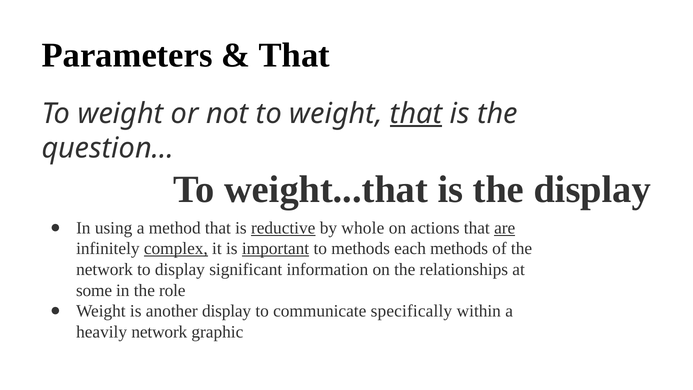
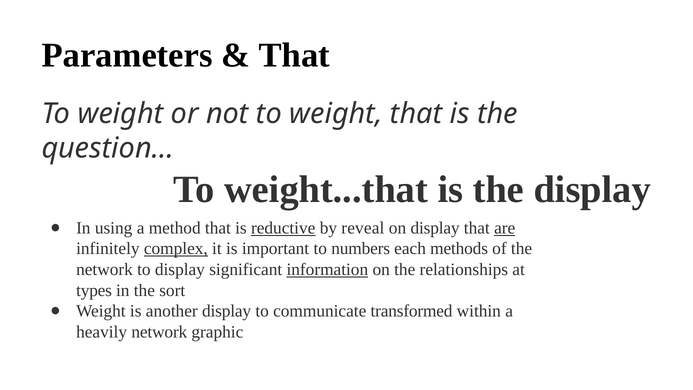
that underline: present -> none (416, 113)
whole: whole -> reveal (363, 228)
on actions: actions -> display (435, 228)
important underline: present -> none (276, 249)
to methods: methods -> numbers (361, 249)
information underline: none -> present (327, 269)
some: some -> types (94, 290)
role: role -> sort (172, 290)
specifically: specifically -> transformed (412, 311)
